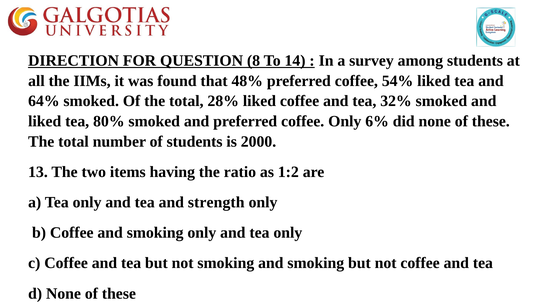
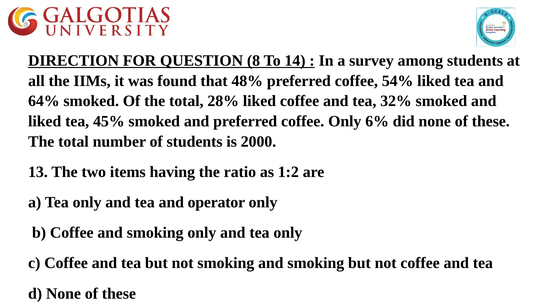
80%: 80% -> 45% (109, 121)
strength: strength -> operator (216, 202)
